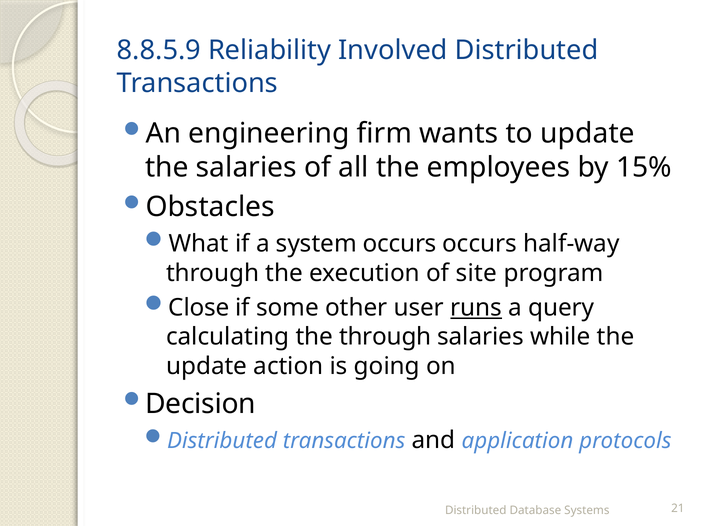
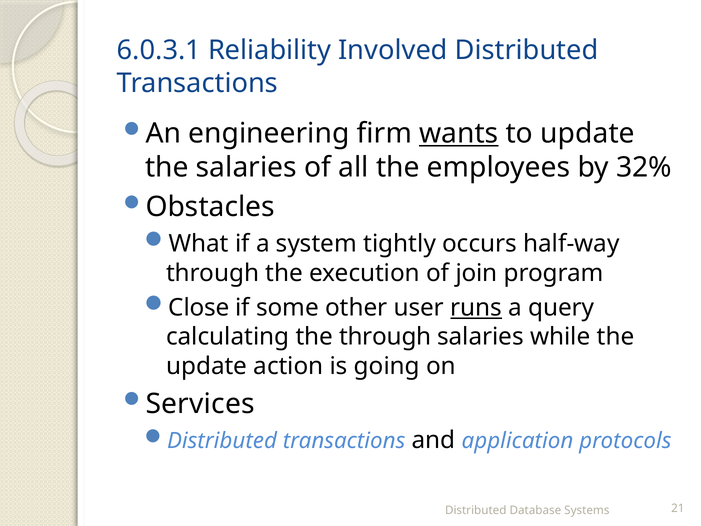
8.8.5.9: 8.8.5.9 -> 6.0.3.1 (159, 50)
wants underline: none -> present (459, 133)
15%: 15% -> 32% (644, 167)
system occurs: occurs -> tightly (400, 244)
site: site -> join (477, 273)
Decision: Decision -> Services (200, 404)
